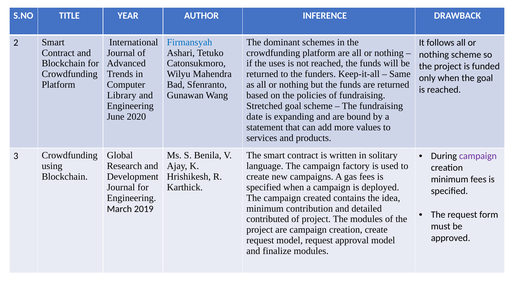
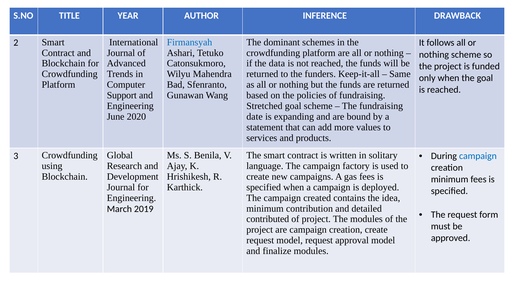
uses: uses -> data (277, 63)
Library: Library -> Support (122, 95)
campaign colour: purple -> blue (478, 156)
